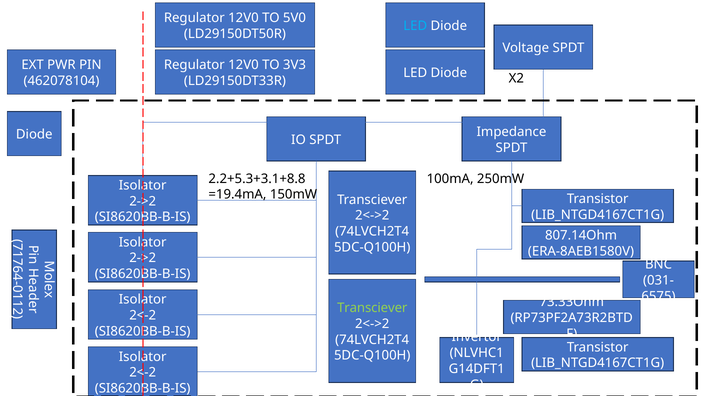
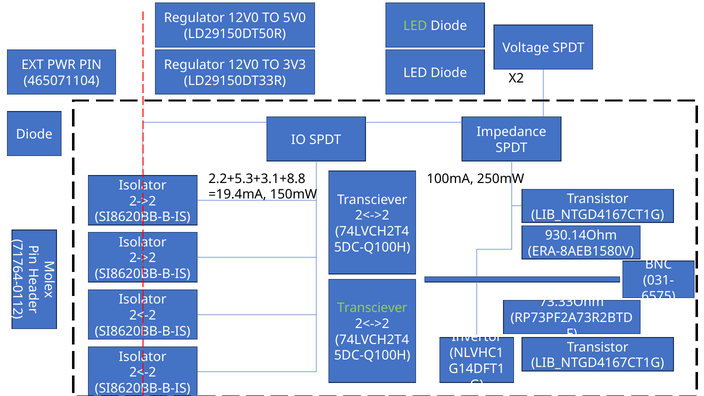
LED colour: light blue -> light green (415, 26)
462078104: 462078104 -> 465071104 (61, 81)
807.14Ohm: 807.14Ohm -> 930.14Ohm (581, 235)
